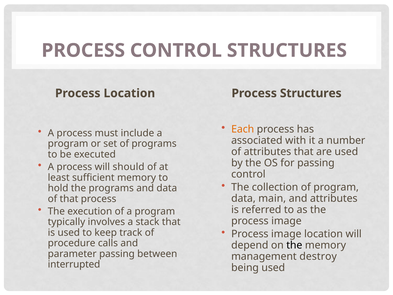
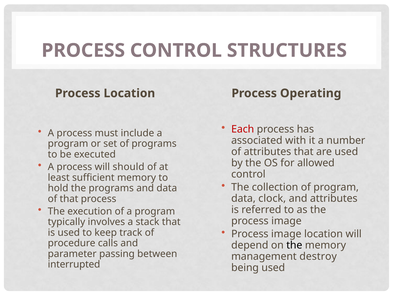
Process Structures: Structures -> Operating (311, 93)
Each colour: orange -> red (243, 129)
for passing: passing -> allowed (316, 163)
main: main -> clock (272, 198)
